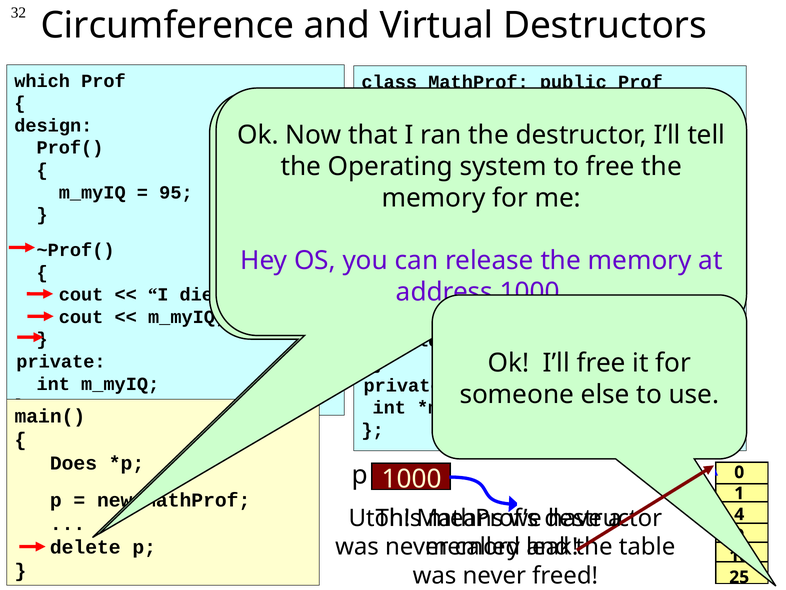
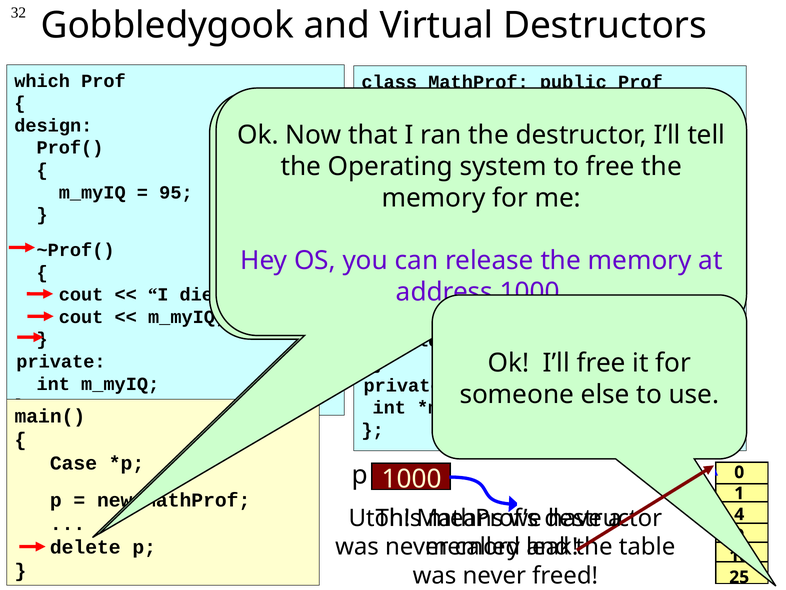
Circumference: Circumference -> Gobbledygook (167, 25)
Does: Does -> Case (73, 463)
